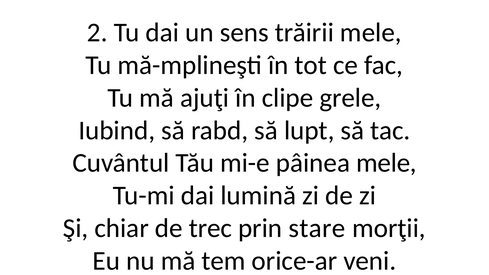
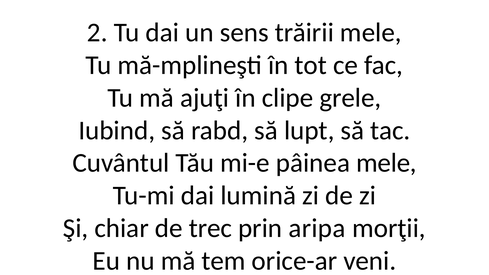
stare: stare -> aripa (317, 228)
